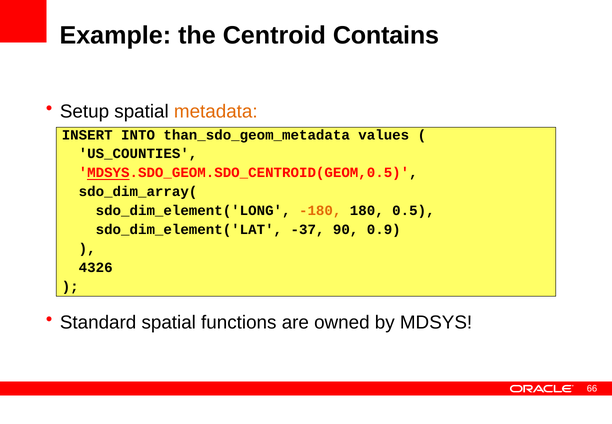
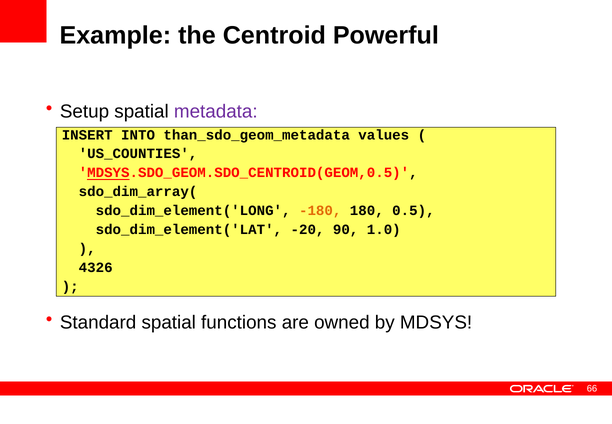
Contains: Contains -> Powerful (386, 36)
metadata colour: orange -> purple (216, 111)
-37: -37 -> -20 (308, 229)
0.9: 0.9 -> 1.0 (384, 229)
